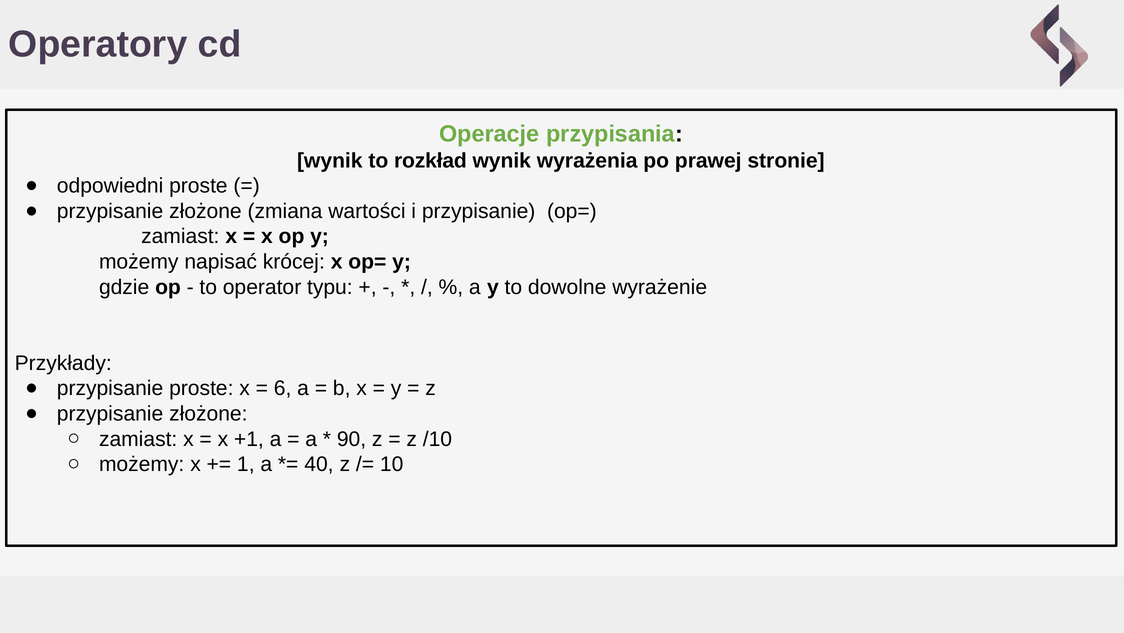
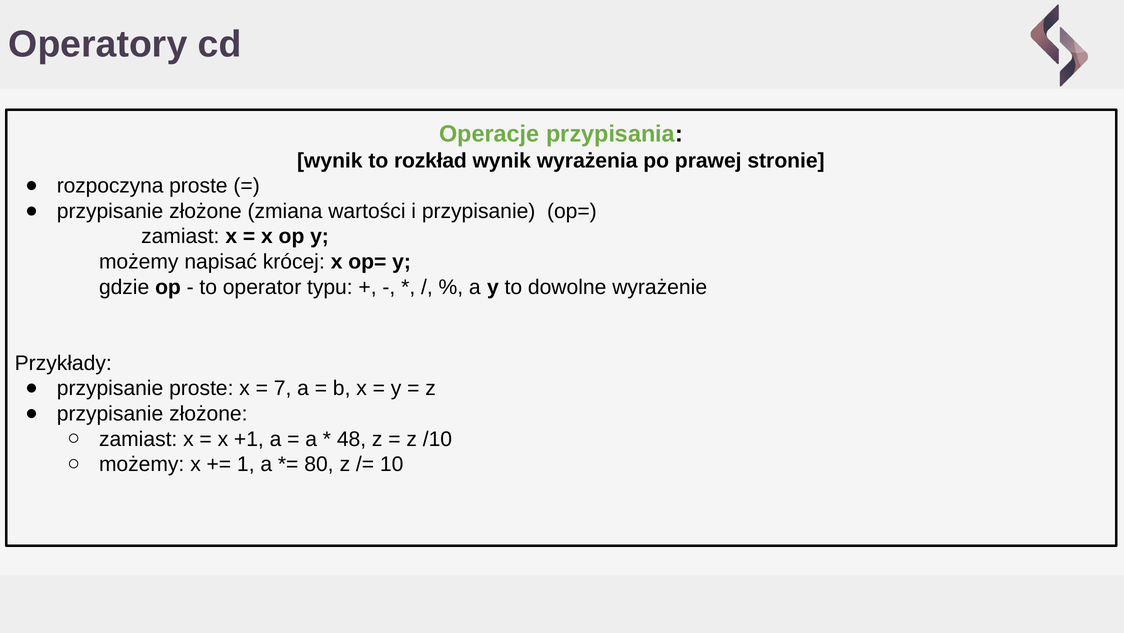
odpowiedni: odpowiedni -> rozpoczyna (110, 186)
6: 6 -> 7 (283, 388)
90: 90 -> 48 (352, 439)
40: 40 -> 80 (319, 464)
